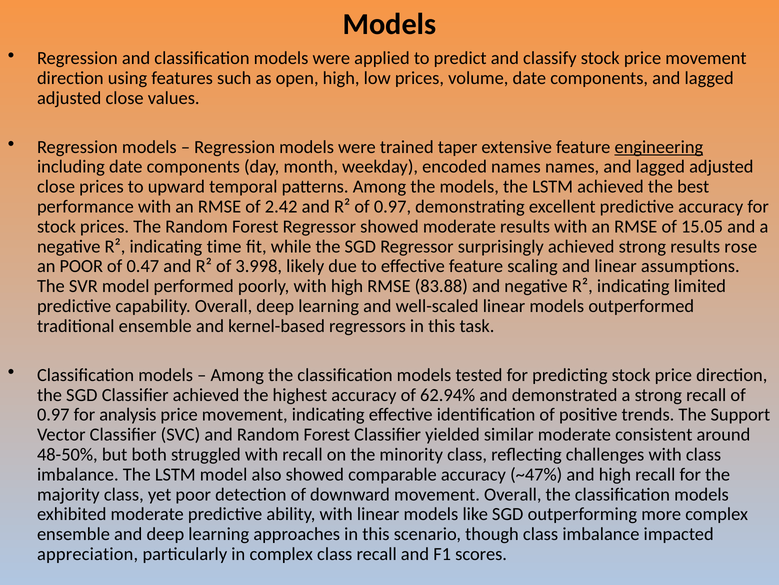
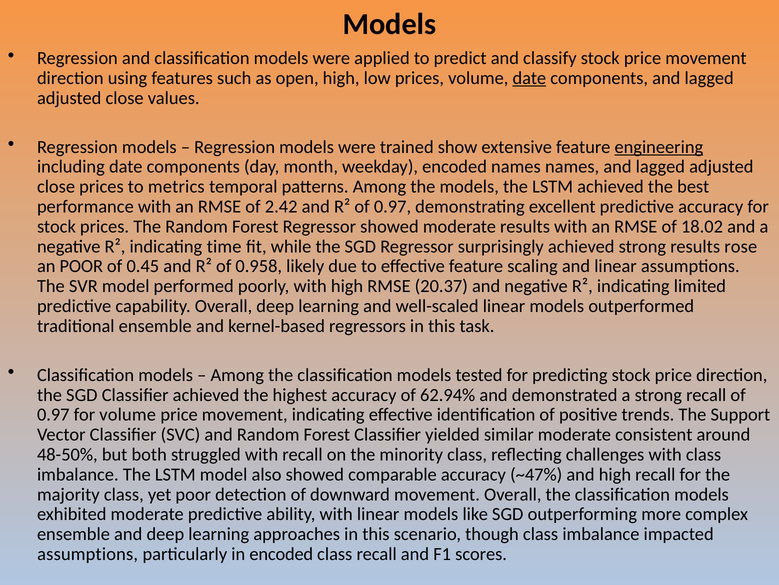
date underline: none -> present (529, 78)
taper: taper -> show (458, 147)
upward: upward -> metrics (176, 187)
15.05: 15.05 -> 18.02 (702, 226)
0.47: 0.47 -> 0.45 (143, 266)
3.998: 3.998 -> 0.958 (259, 266)
83.88: 83.88 -> 20.37 (441, 286)
for analysis: analysis -> volume (128, 414)
appreciation: appreciation -> assumptions (88, 553)
in complex: complex -> encoded (281, 553)
